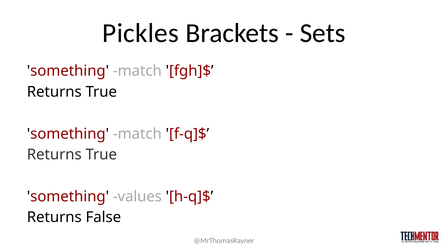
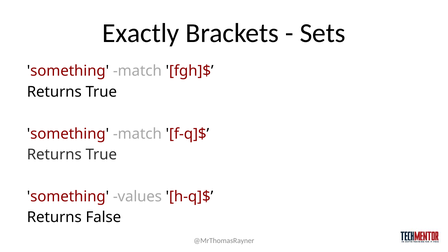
Pickles: Pickles -> Exactly (141, 33)
